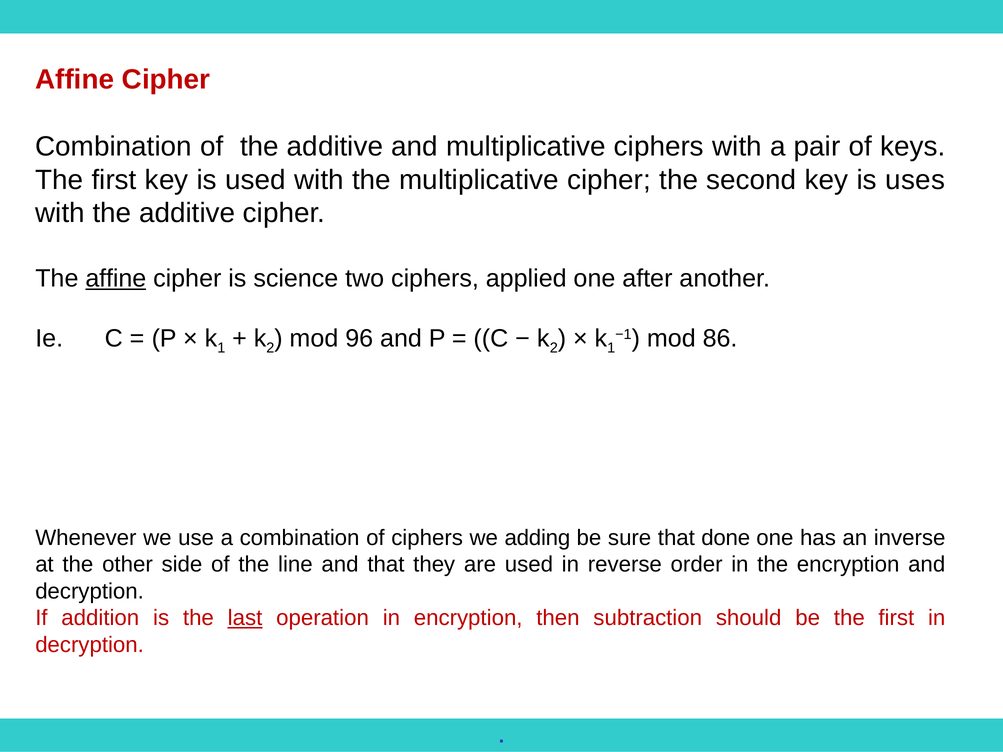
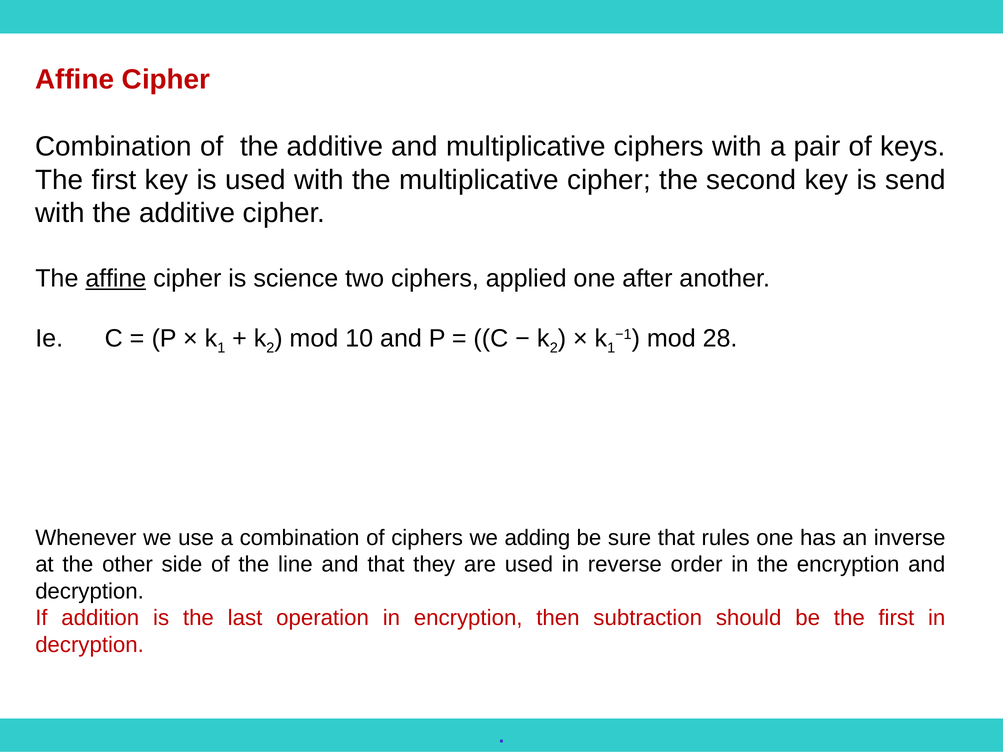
uses: uses -> send (915, 180)
96: 96 -> 10 (359, 339)
86: 86 -> 28 (720, 339)
done: done -> rules (726, 538)
last underline: present -> none (245, 618)
